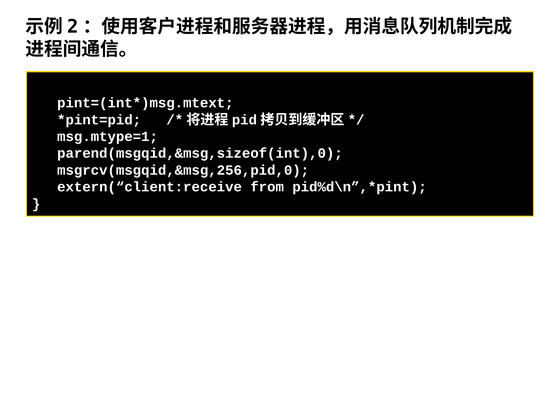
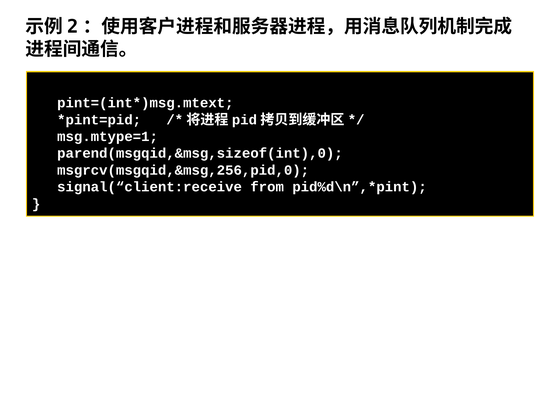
extern(“client:receive: extern(“client:receive -> signal(“client:receive (150, 187)
